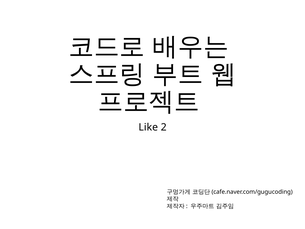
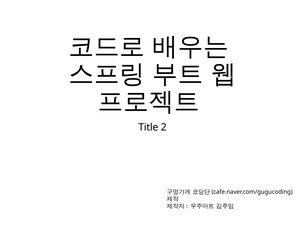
Like: Like -> Title (148, 127)
